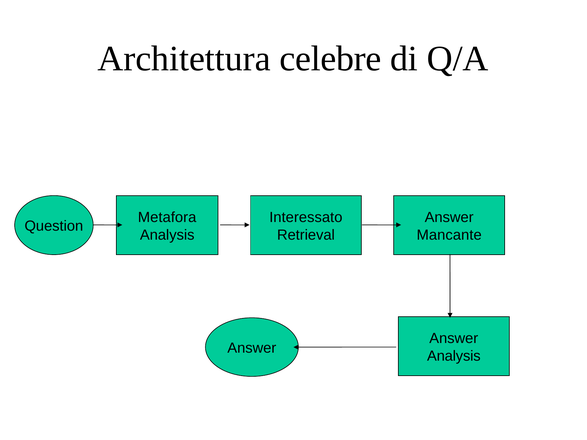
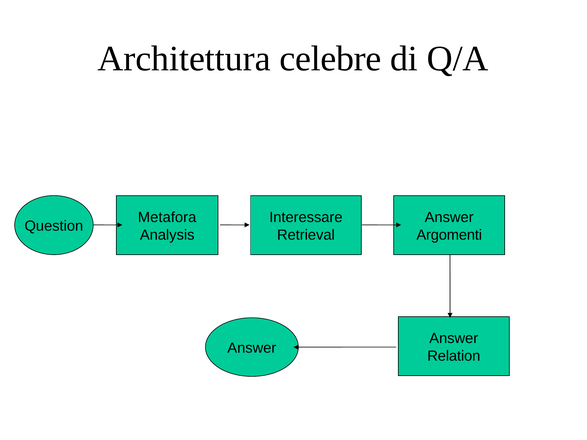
Interessato: Interessato -> Interessare (306, 217)
Mancante: Mancante -> Argomenti (449, 235)
Analysis: Analysis -> Relation (454, 356)
